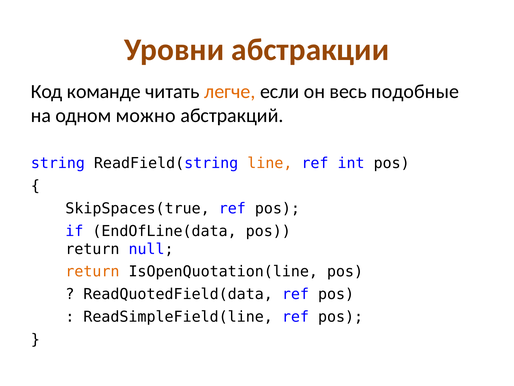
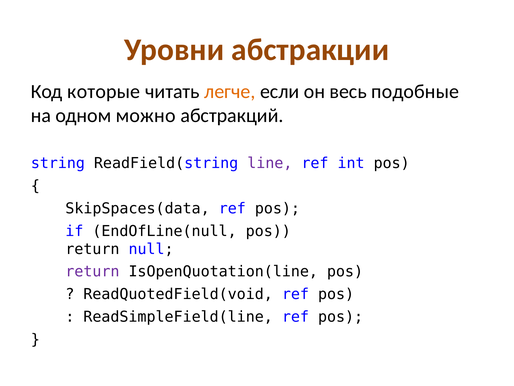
команде: команде -> которые (104, 91)
line colour: orange -> purple (270, 163)
SkipSpaces(true: SkipSpaces(true -> SkipSpaces(data (138, 208)
EndOfLine(data: EndOfLine(data -> EndOfLine(null (165, 231)
return colour: orange -> purple (92, 271)
ReadQuotedField(data: ReadQuotedField(data -> ReadQuotedField(void (178, 294)
